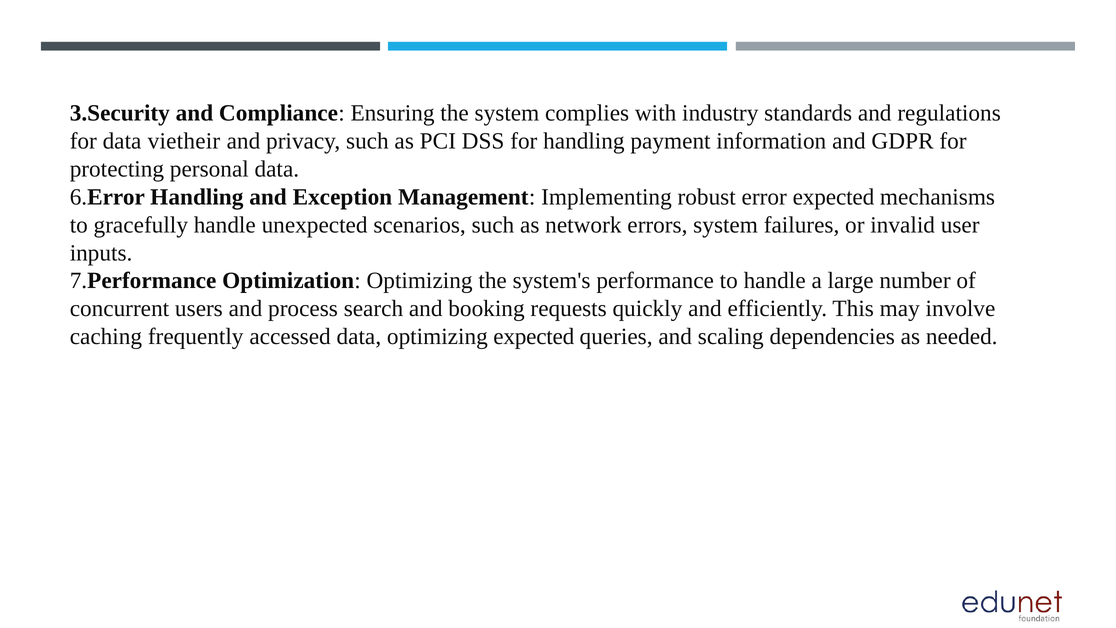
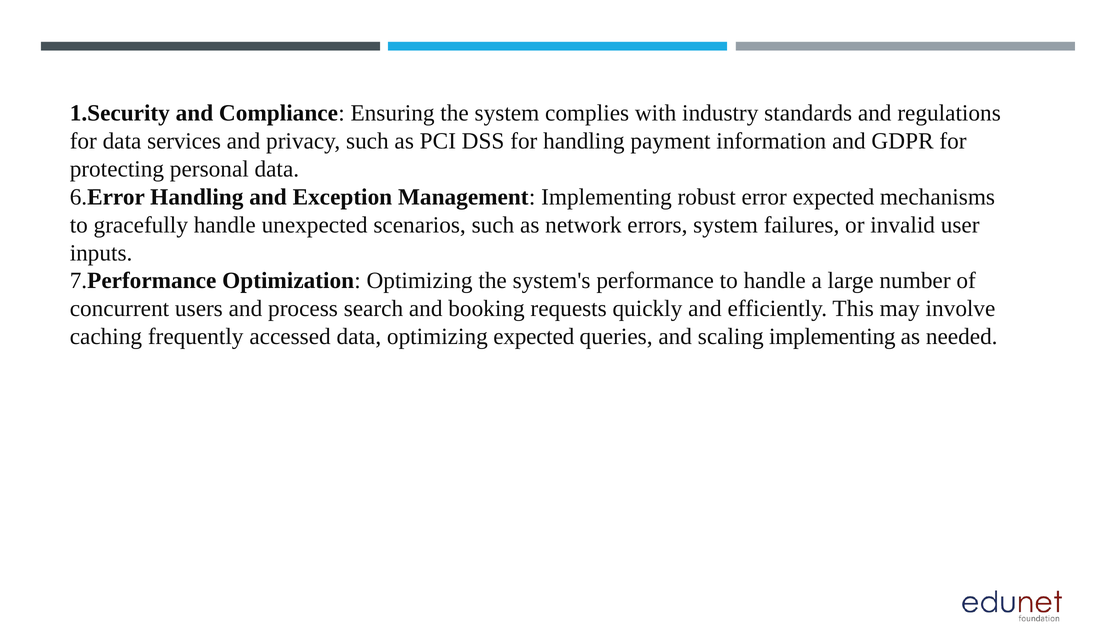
3.Security: 3.Security -> 1.Security (120, 113)
vietheir: vietheir -> services (184, 141)
scaling dependencies: dependencies -> implementing (832, 337)
